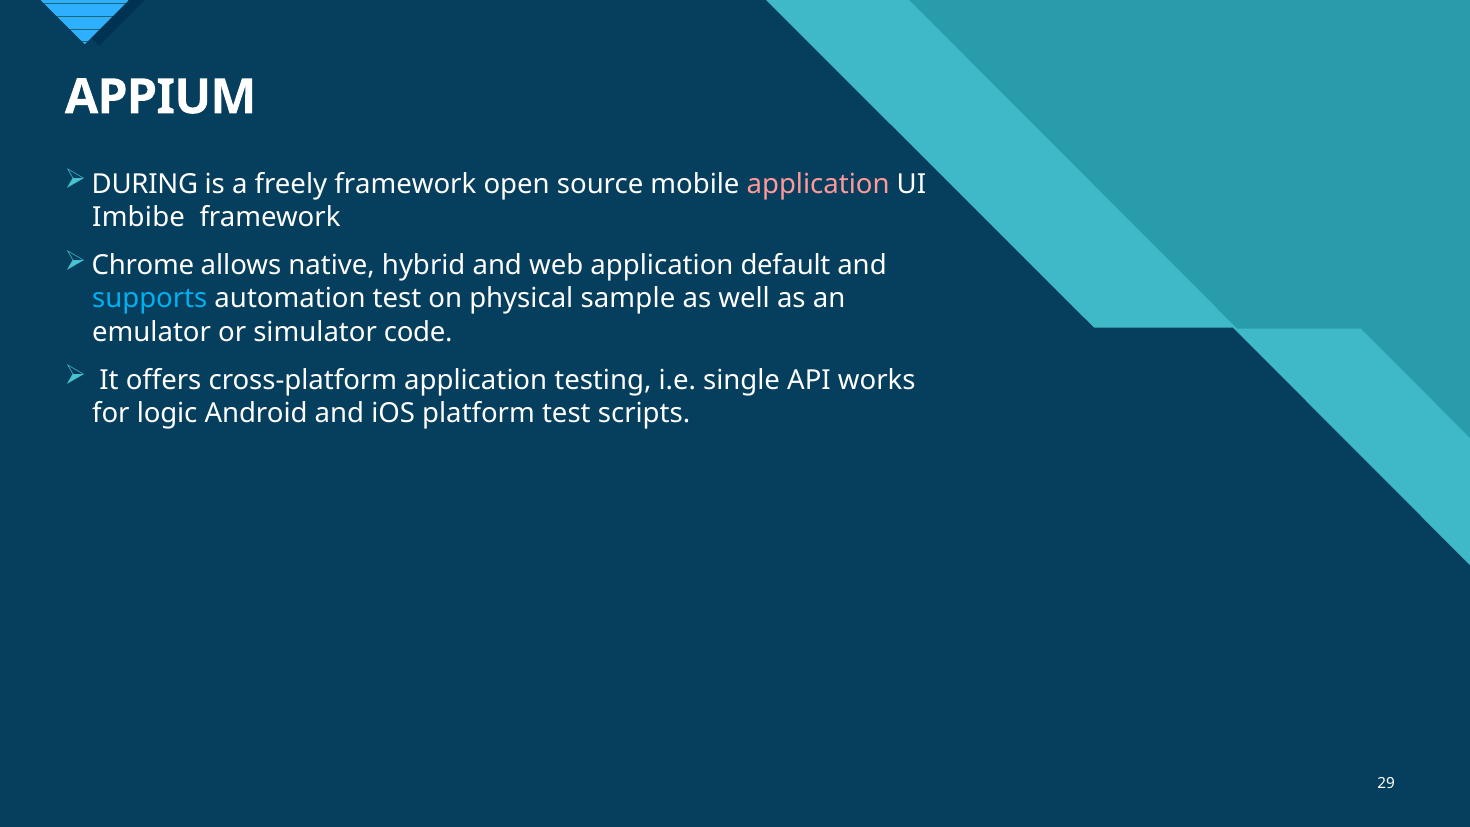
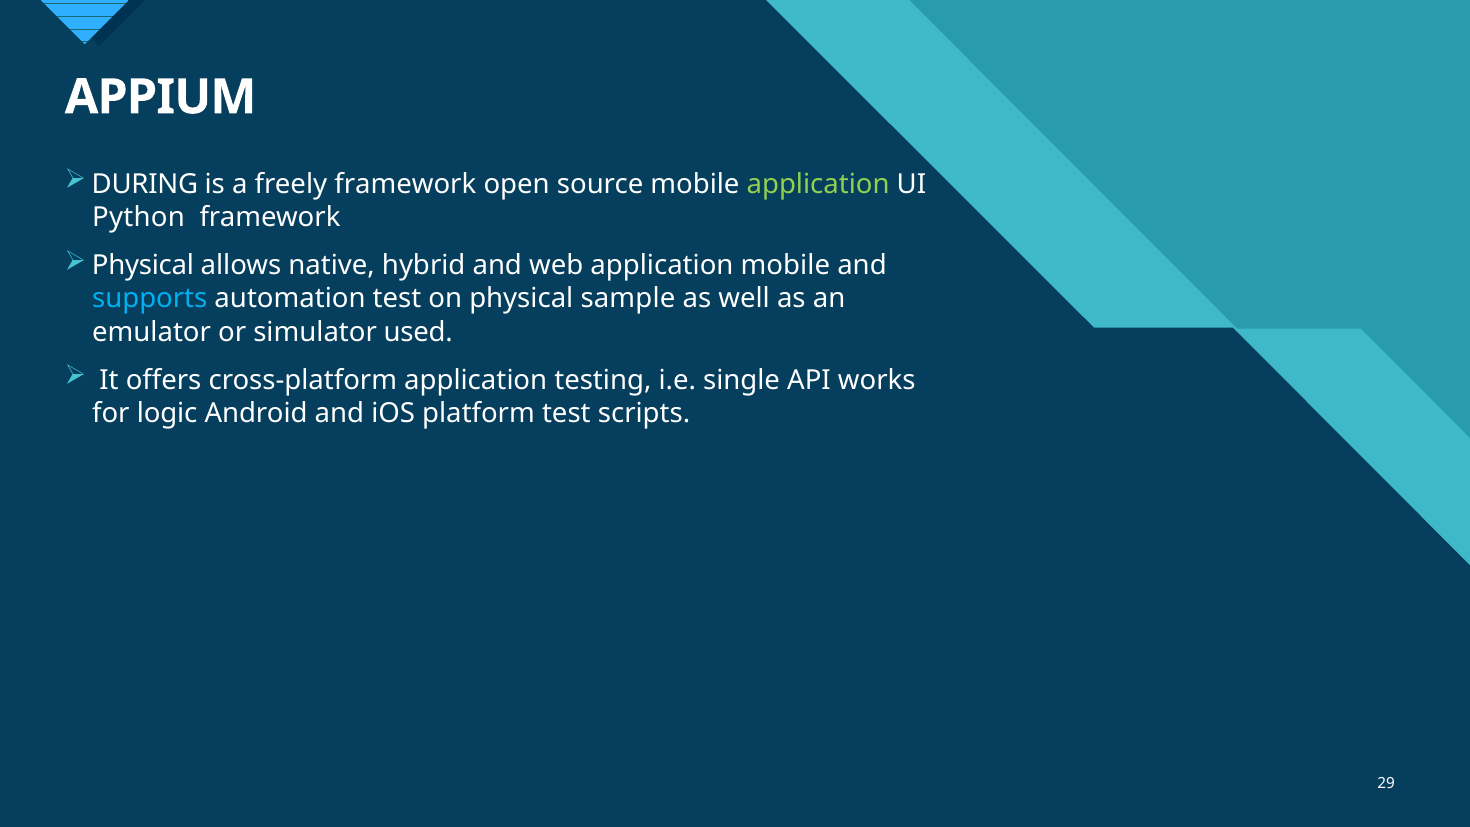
application colour: pink -> light green (818, 184)
Imbibe: Imbibe -> Python (139, 217)
Chrome: Chrome -> Physical (143, 266)
application default: default -> mobile (785, 266)
code: code -> used (418, 332)
